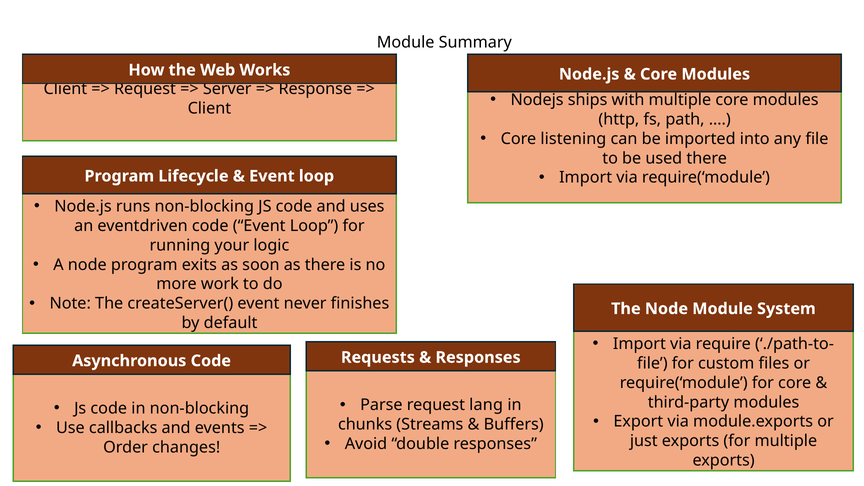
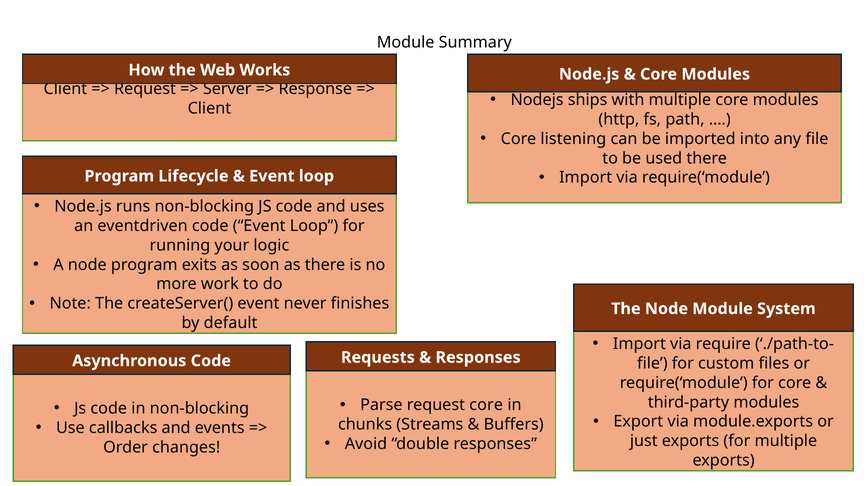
request lang: lang -> core (486, 405)
